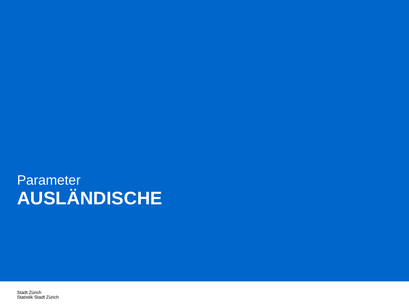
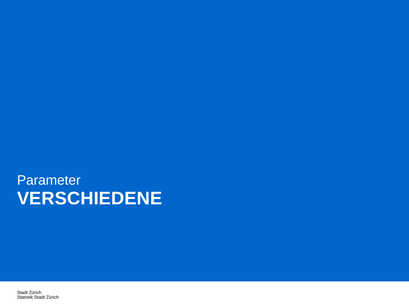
AUSLÄNDISCHE: AUSLÄNDISCHE -> VERSCHIEDENE (90, 198)
